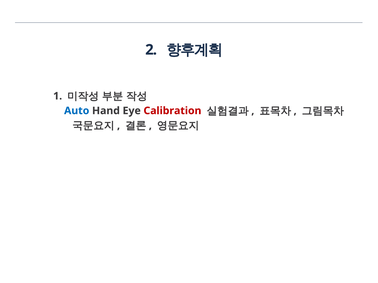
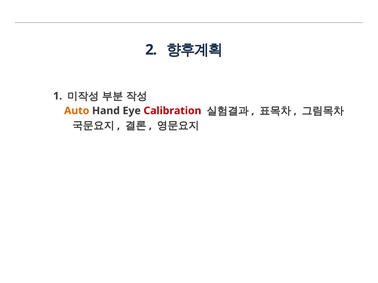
Auto colour: blue -> orange (77, 111)
